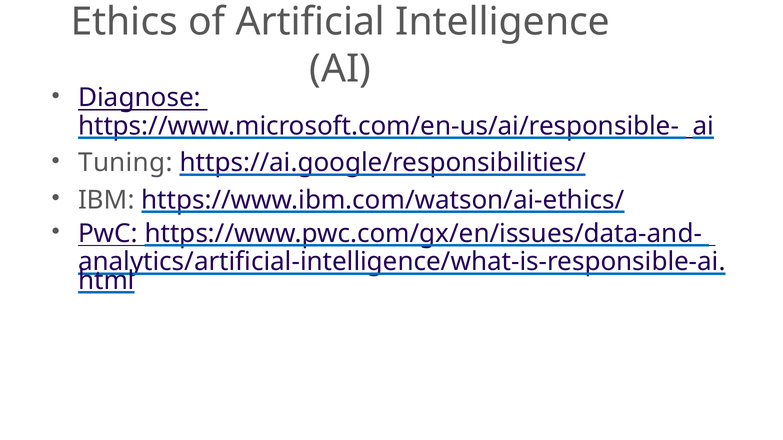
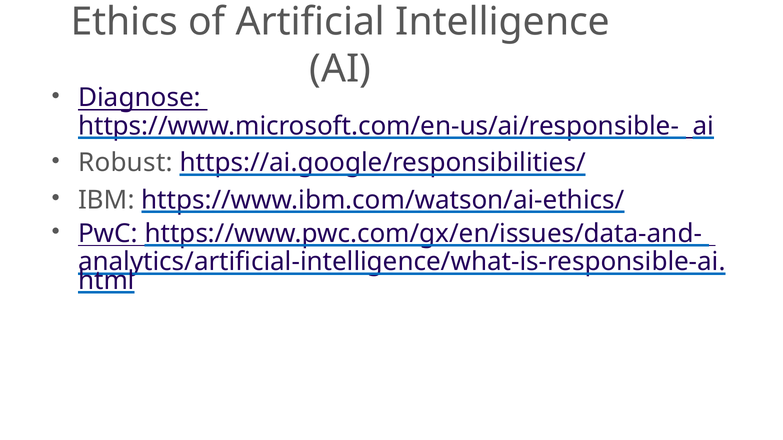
Tuning: Tuning -> Robust (125, 163)
